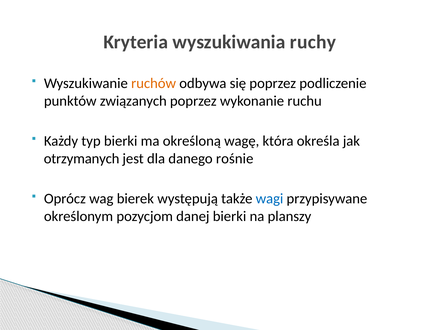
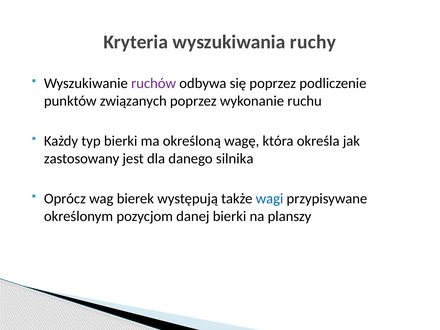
ruchów colour: orange -> purple (154, 83)
otrzymanych: otrzymanych -> zastosowany (82, 159)
rośnie: rośnie -> silnika (235, 159)
